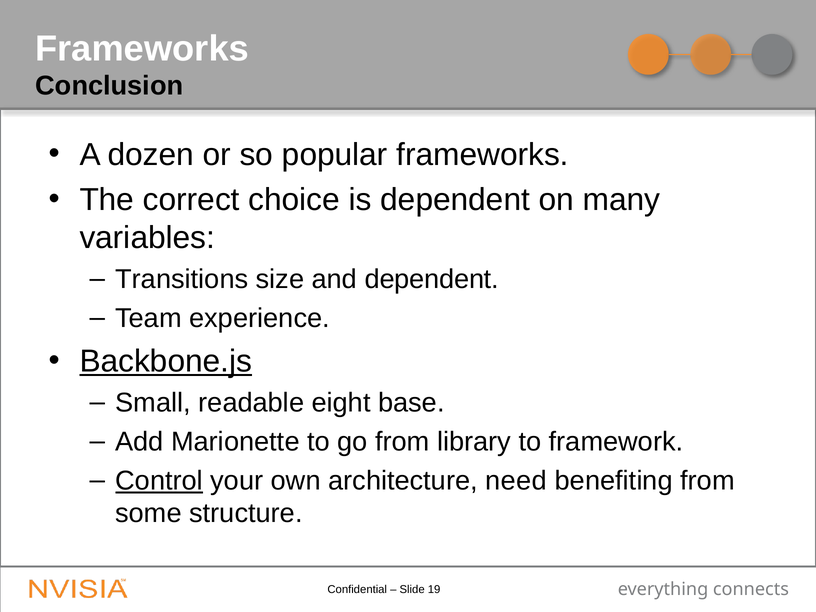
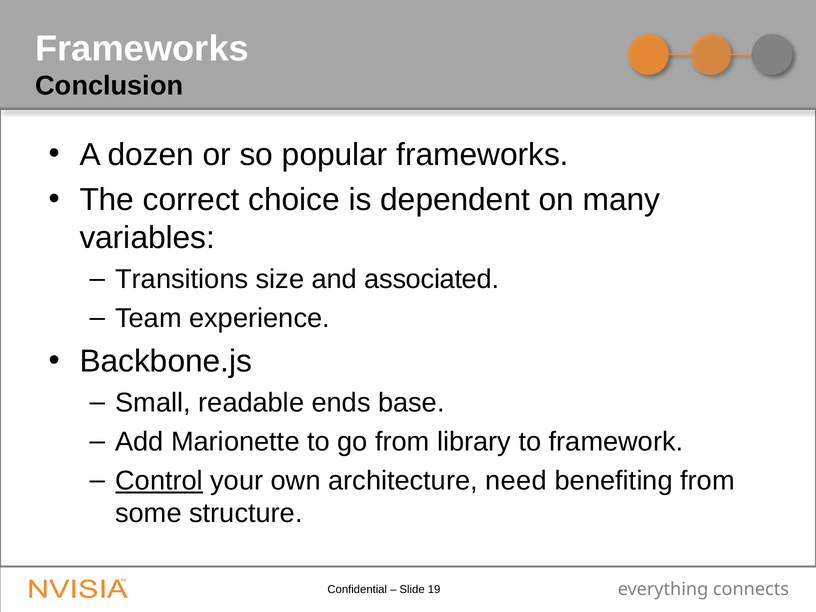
and dependent: dependent -> associated (432, 279)
Backbone.js underline: present -> none (166, 361)
eight: eight -> ends (341, 403)
